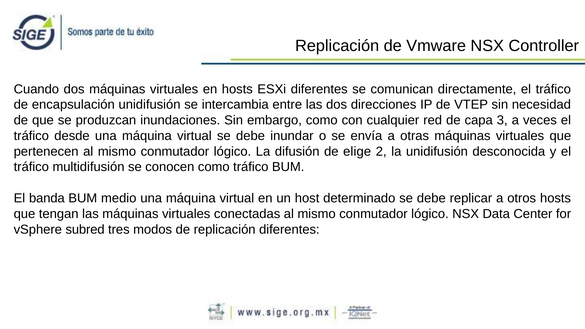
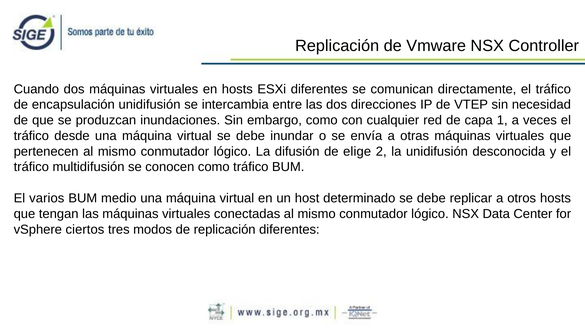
3: 3 -> 1 (502, 120)
banda: banda -> varios (47, 198)
subred: subred -> ciertos (85, 229)
